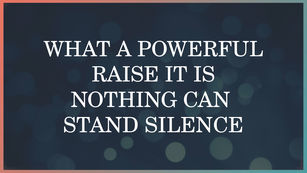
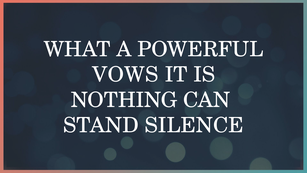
RAISE: RAISE -> VOWS (125, 75)
